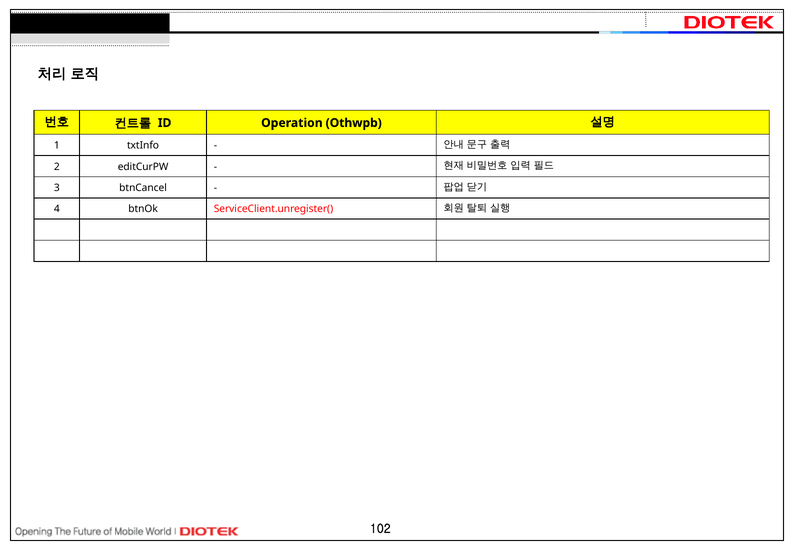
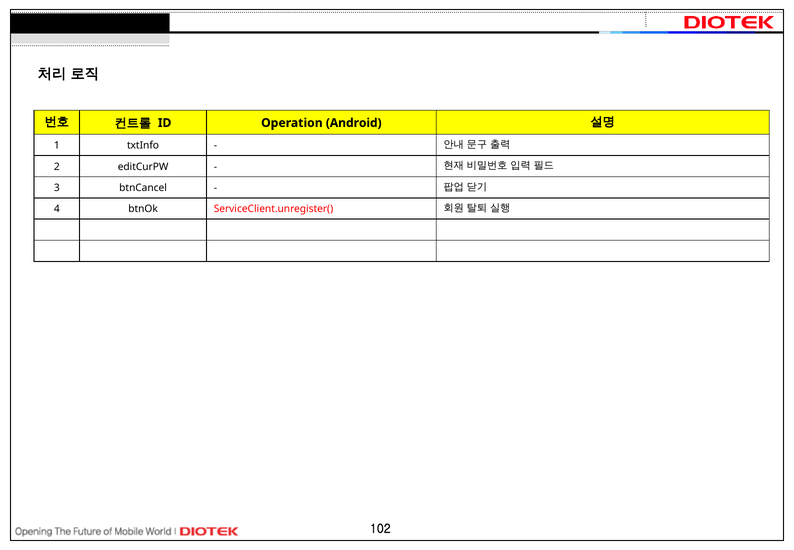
Othwpb: Othwpb -> Android (354, 123)
